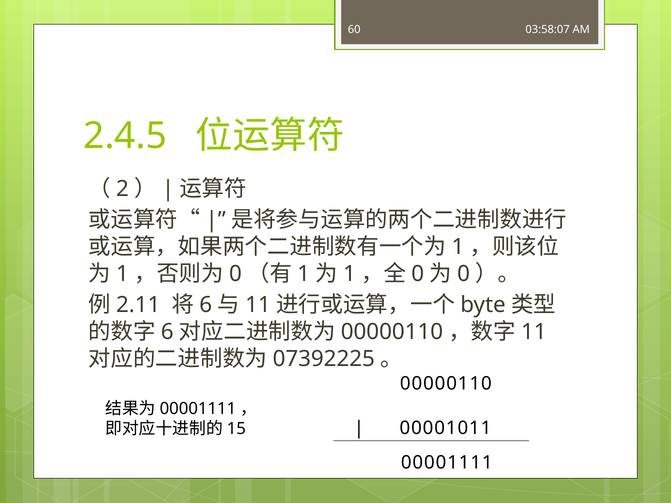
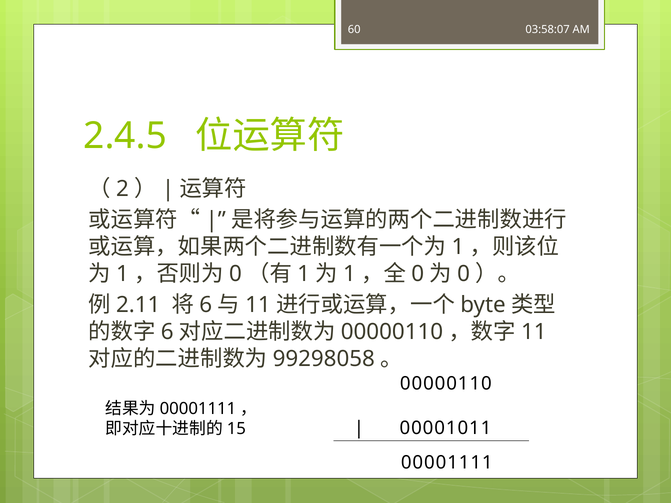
07392225: 07392225 -> 99298058 (324, 359)
